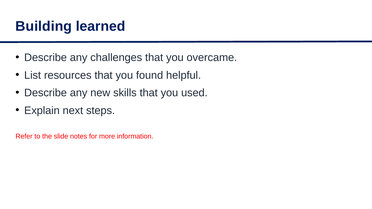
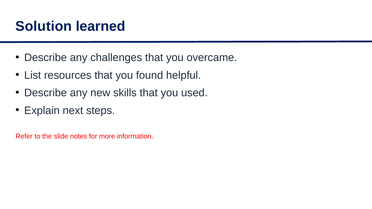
Building: Building -> Solution (44, 26)
